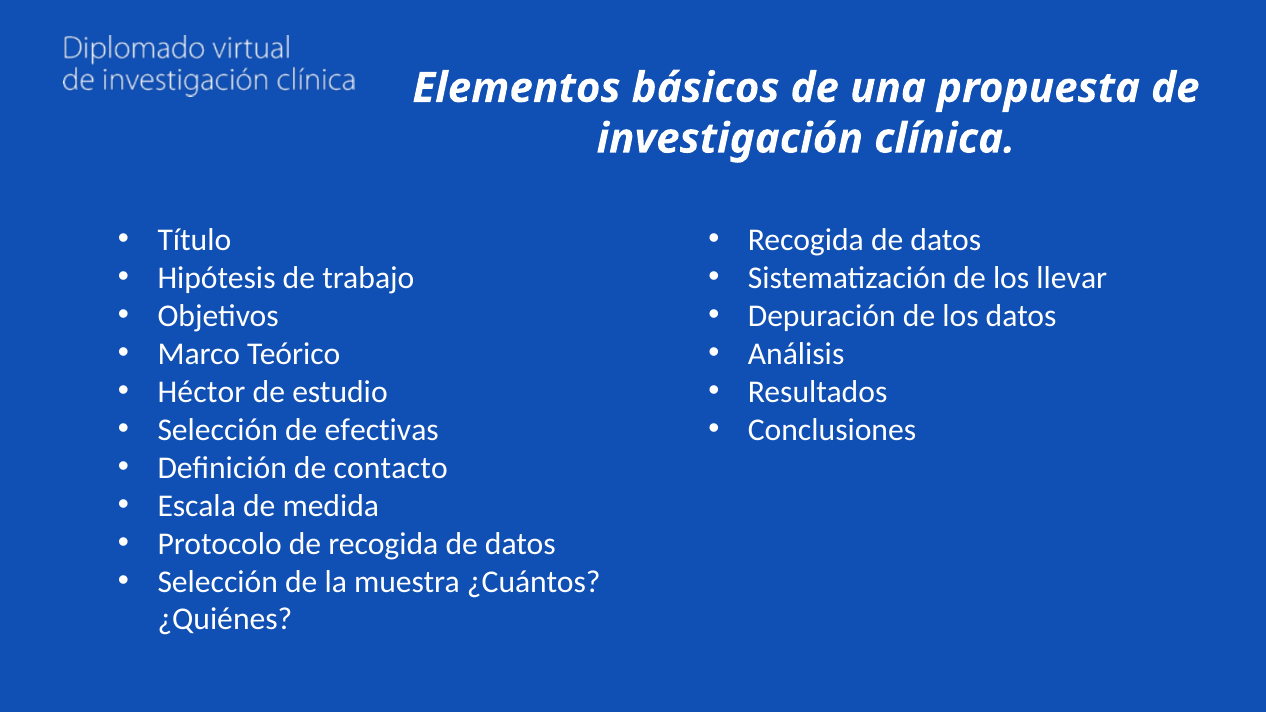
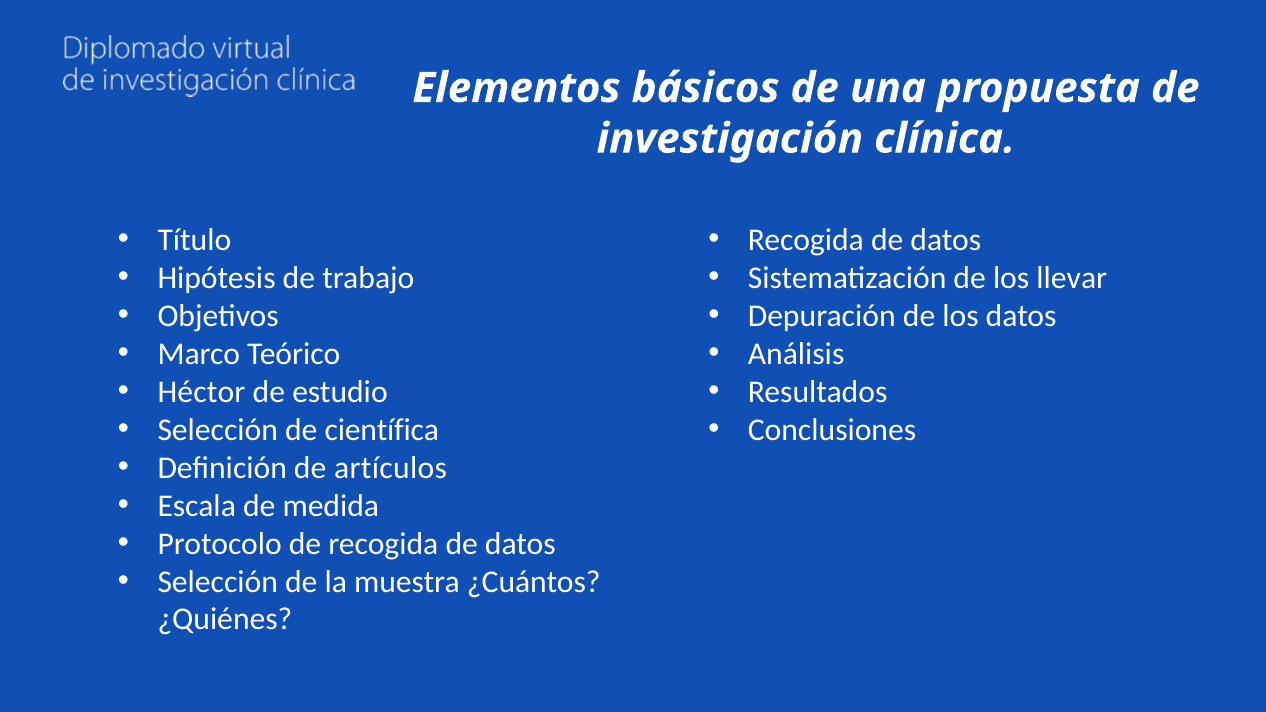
efectivas: efectivas -> científica (382, 430)
contacto: contacto -> artículos (391, 468)
